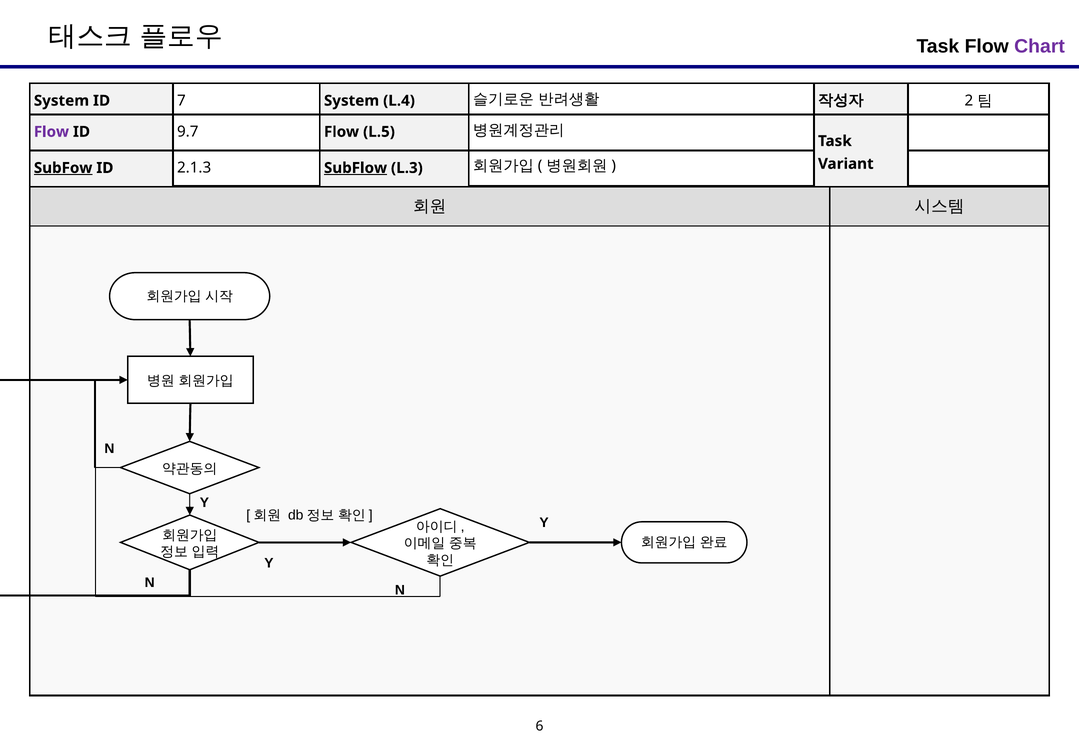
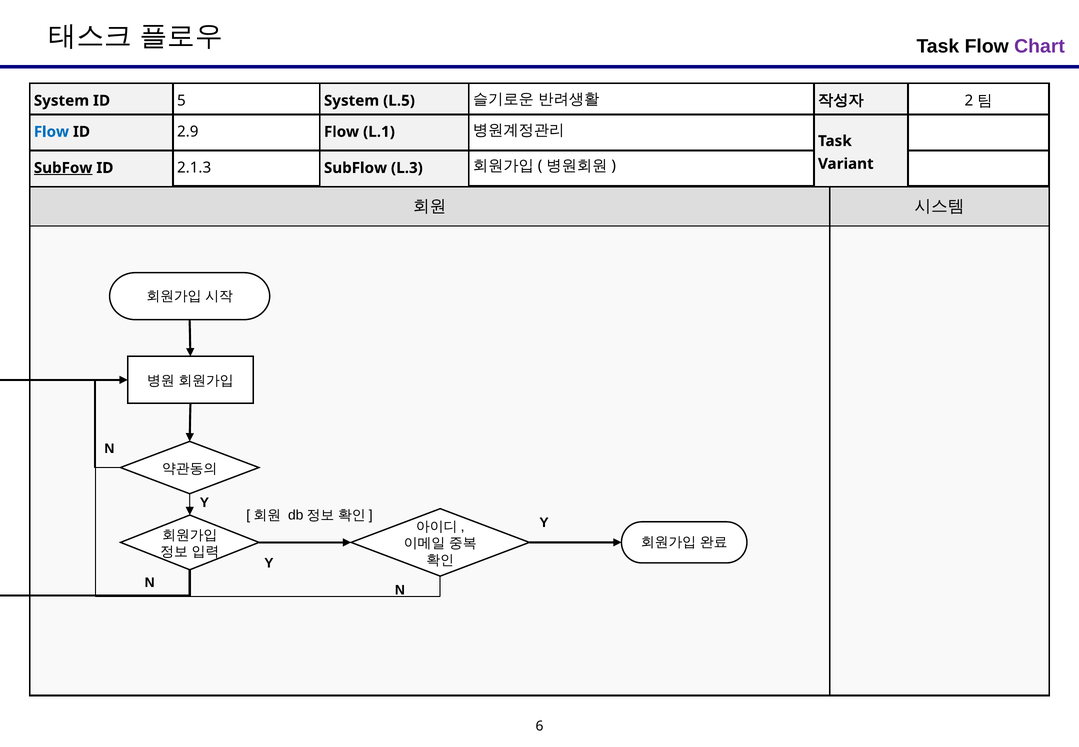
7: 7 -> 5 (181, 101)
L.4: L.4 -> L.5 (399, 101)
Flow colour: purple -> blue (51, 132)
9.7: 9.7 -> 2.9 (188, 132)
L.5: L.5 -> L.1 (379, 132)
SubFlow underline: present -> none (355, 168)
